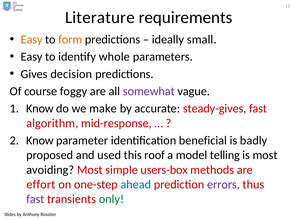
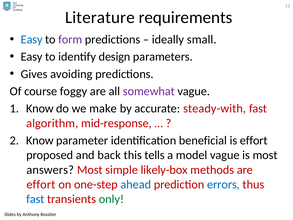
Easy colour: orange -> blue (32, 39)
form colour: orange -> purple (70, 39)
whole: whole -> design (115, 57)
decision: decision -> avoiding (71, 74)
steady-gives: steady-gives -> steady-with (215, 108)
is badly: badly -> effort (254, 140)
used: used -> back (109, 155)
roof: roof -> tells (155, 155)
model telling: telling -> vague (225, 155)
avoiding: avoiding -> answers (50, 170)
users-box: users-box -> likely-box (164, 170)
errors colour: purple -> blue (223, 184)
fast colour: purple -> blue (35, 199)
